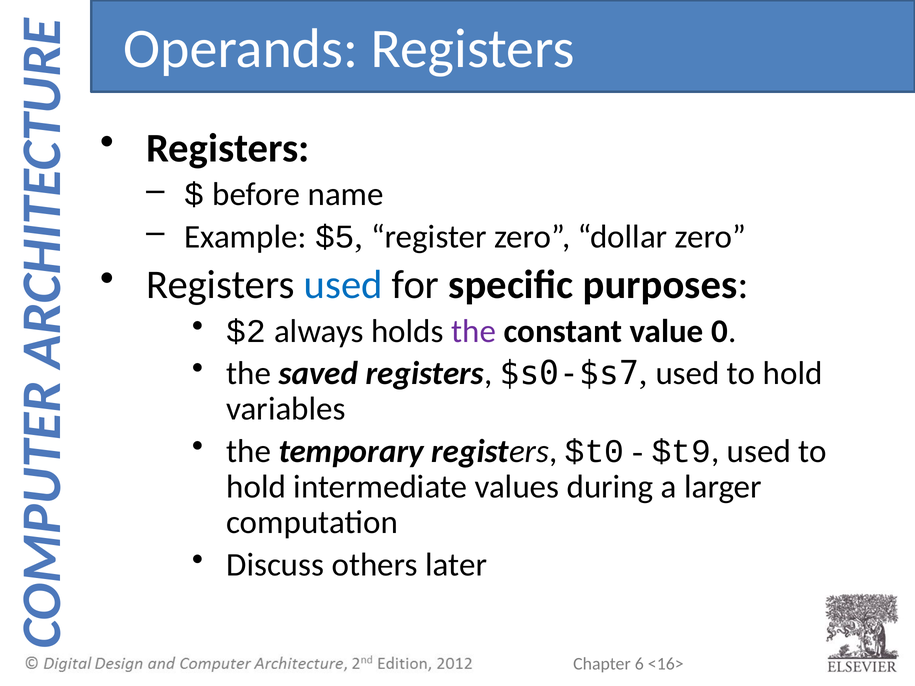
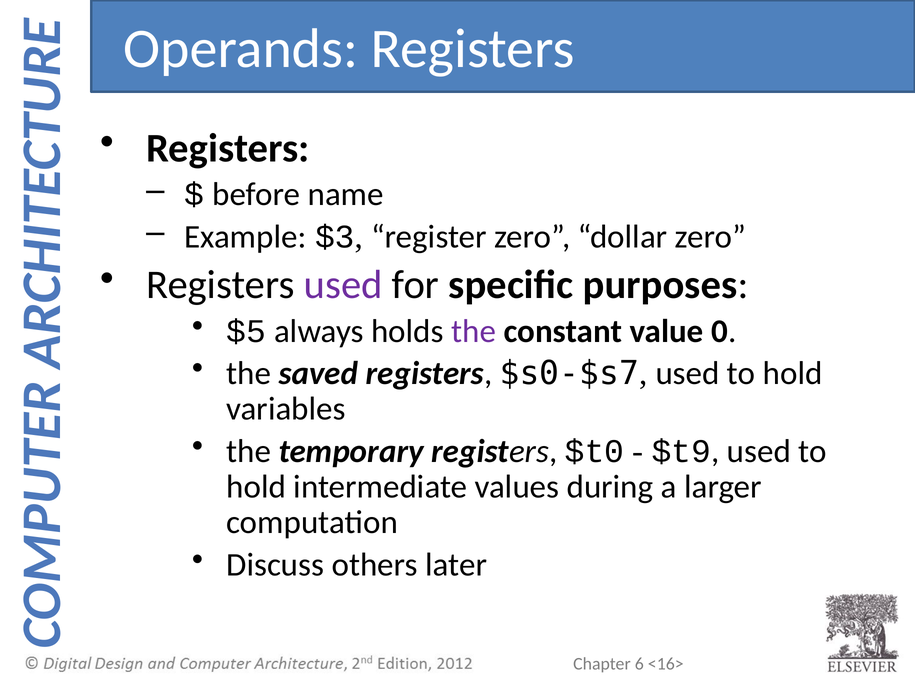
$5: $5 -> $3 (335, 237)
used colour: blue -> purple (343, 285)
$2: $2 -> $5 (246, 331)
